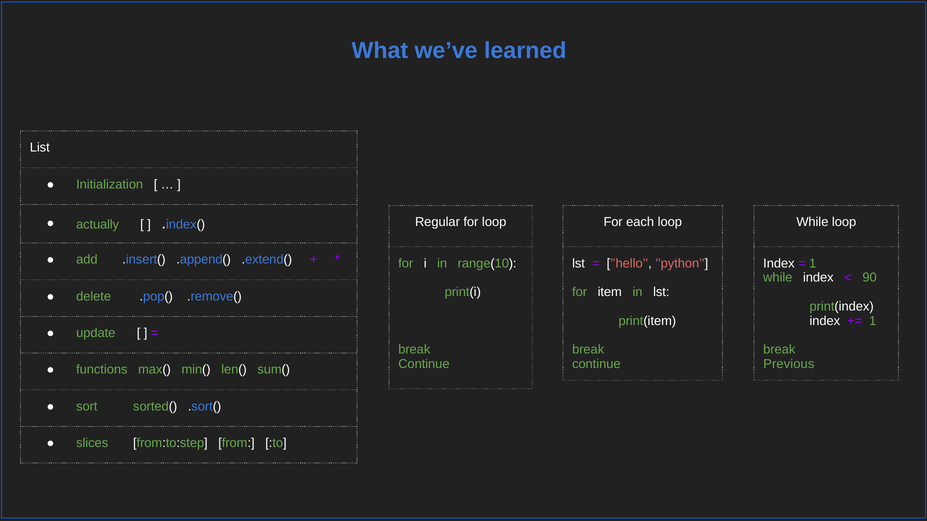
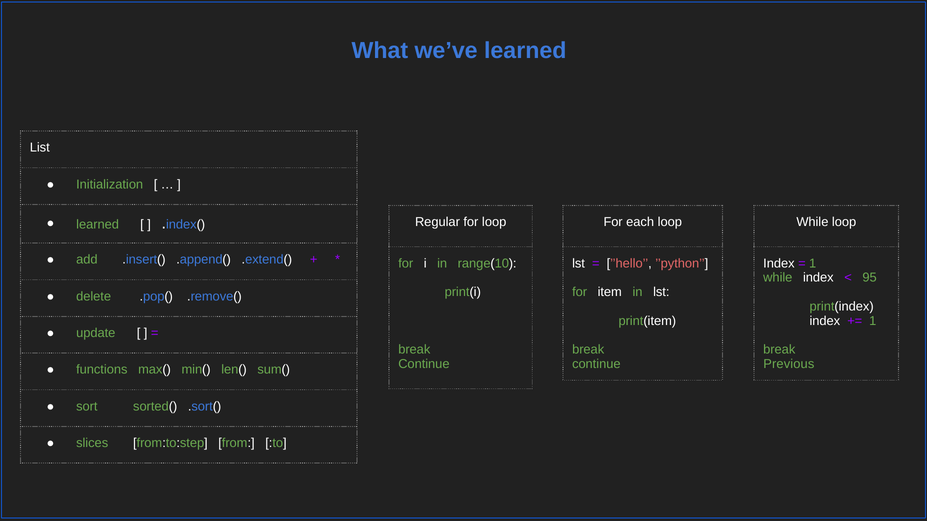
actually: actually -> learned (98, 225)
90: 90 -> 95 (870, 278)
